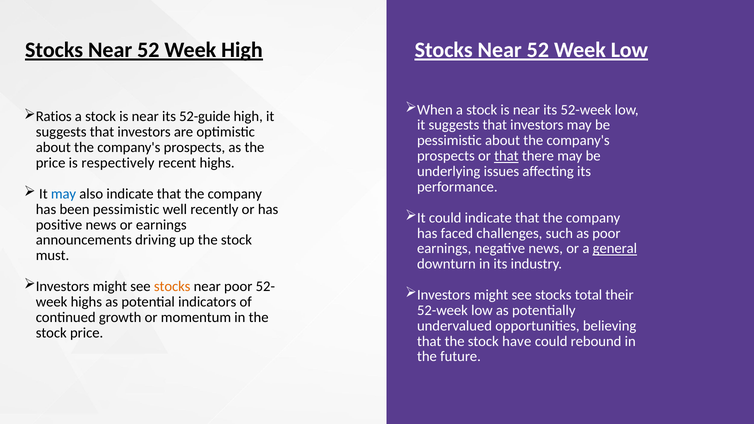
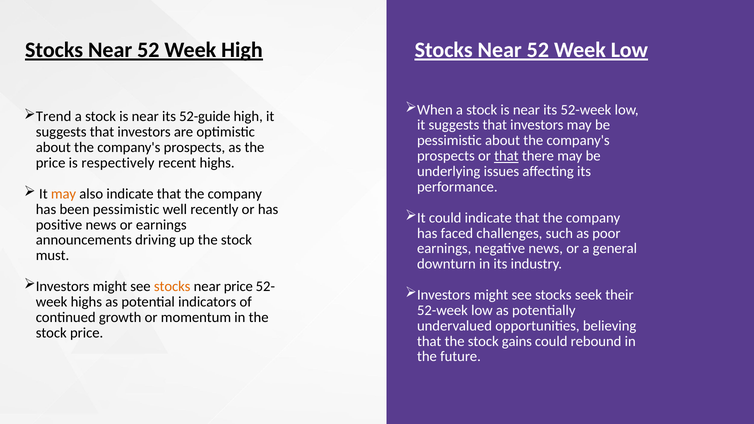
Ratios: Ratios -> Trend (54, 117)
may colour: blue -> orange (64, 194)
general underline: present -> none (615, 249)
near poor: poor -> price (238, 286)
total: total -> seek (588, 295)
have: have -> gains (517, 341)
